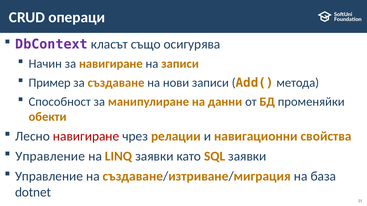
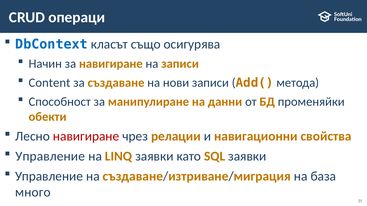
DbContext colour: purple -> blue (51, 44)
Пример: Пример -> Content (49, 83)
dotnet: dotnet -> много (33, 193)
